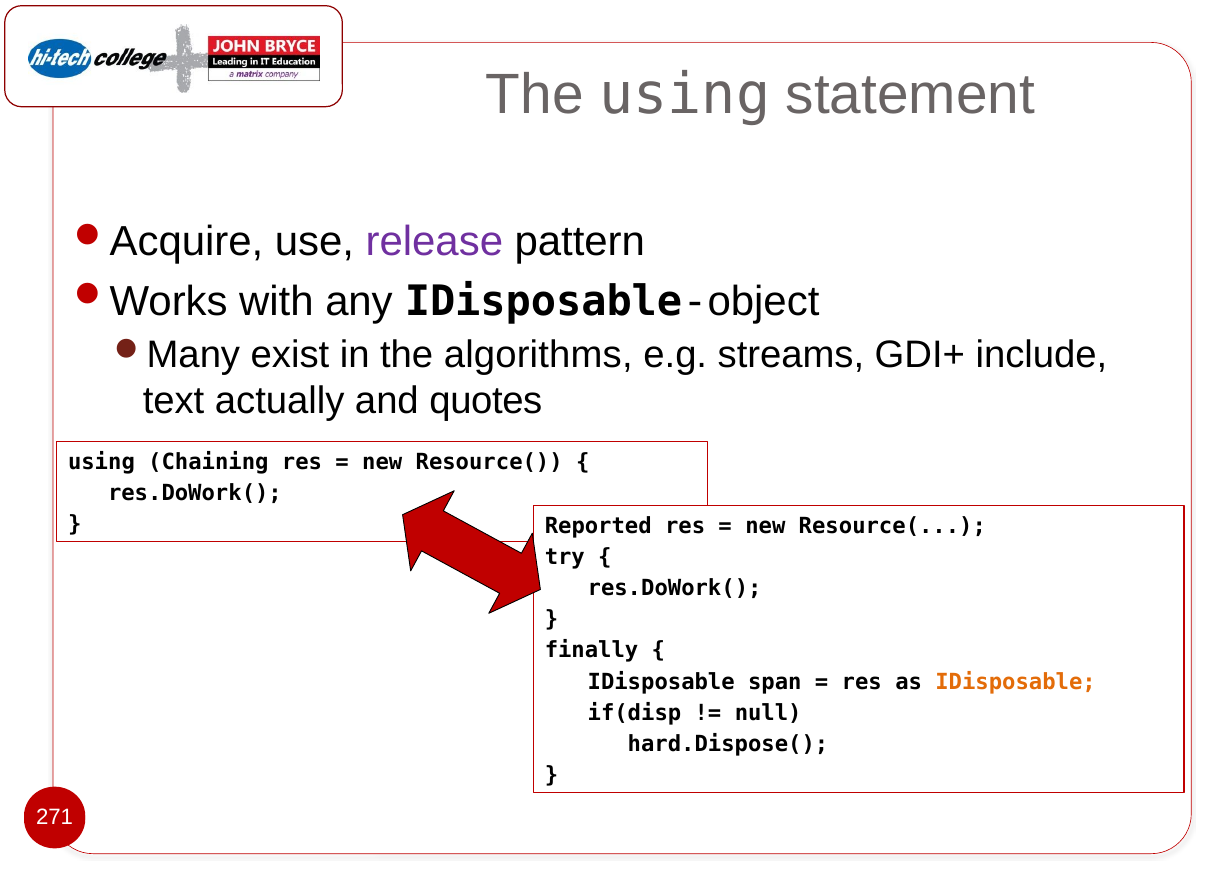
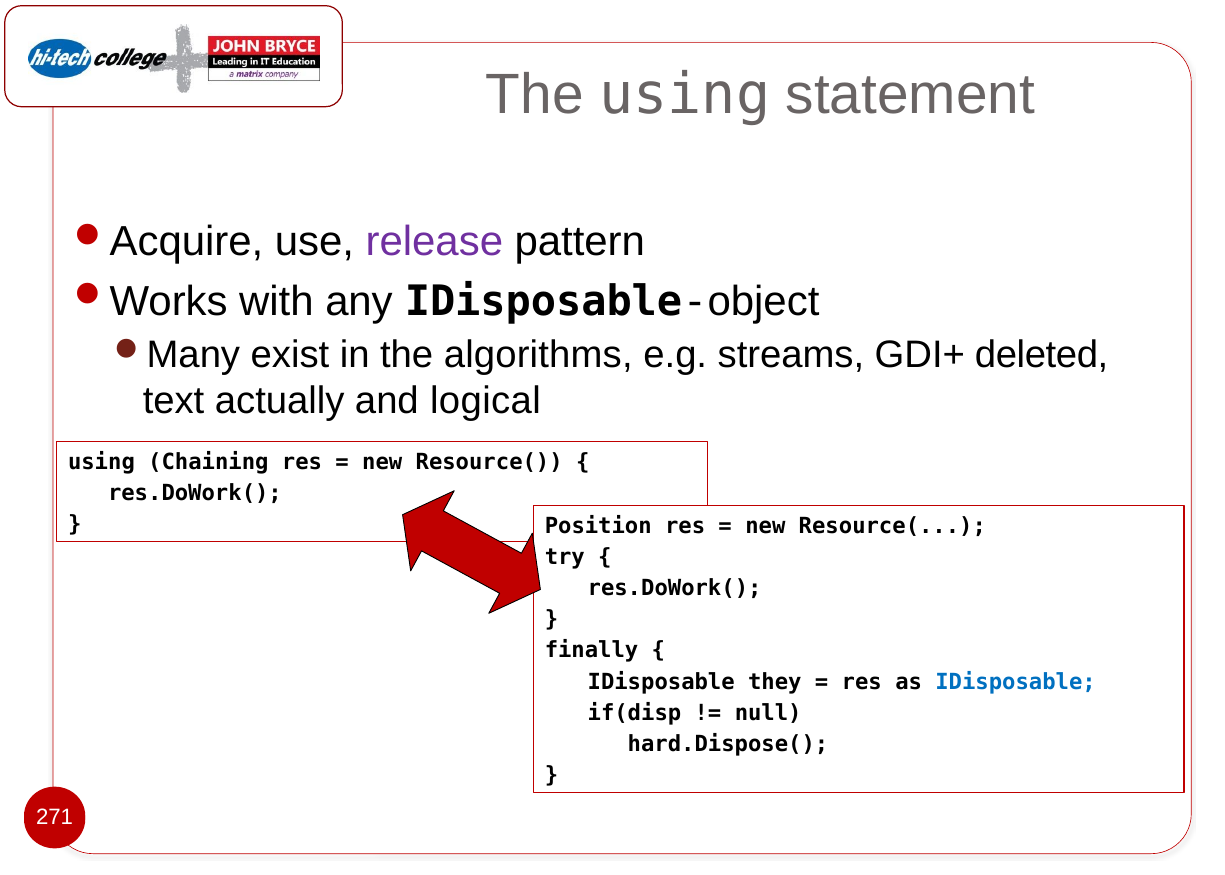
include: include -> deleted (1042, 355)
quotes: quotes -> logical (486, 401)
Reported: Reported -> Position (598, 526)
span: span -> they (775, 682)
IDisposable colour: orange -> blue (1016, 682)
